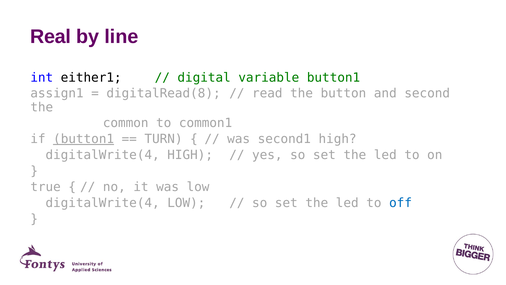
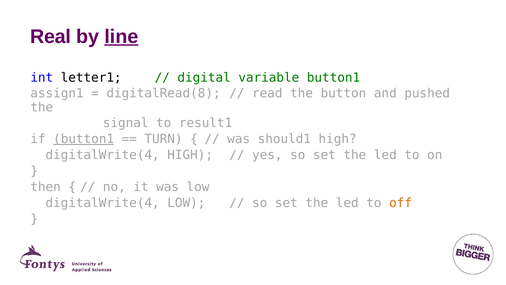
line underline: none -> present (121, 36)
either1: either1 -> letter1 (91, 77)
second: second -> pushed (427, 93)
common: common -> signal (126, 123)
common1: common1 -> result1 (206, 123)
second1: second1 -> should1 (284, 139)
true: true -> then (46, 187)
off colour: blue -> orange (401, 203)
